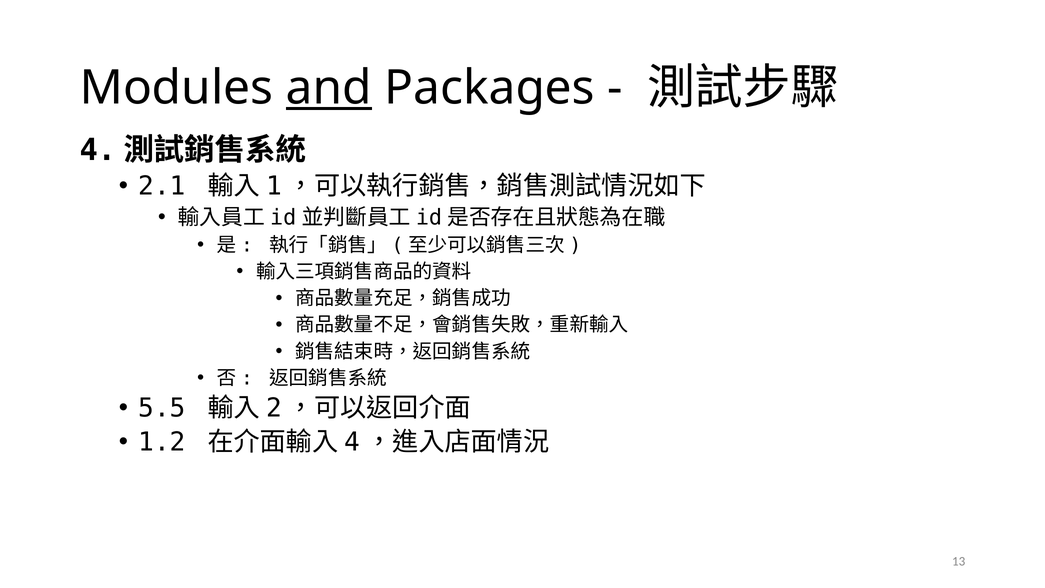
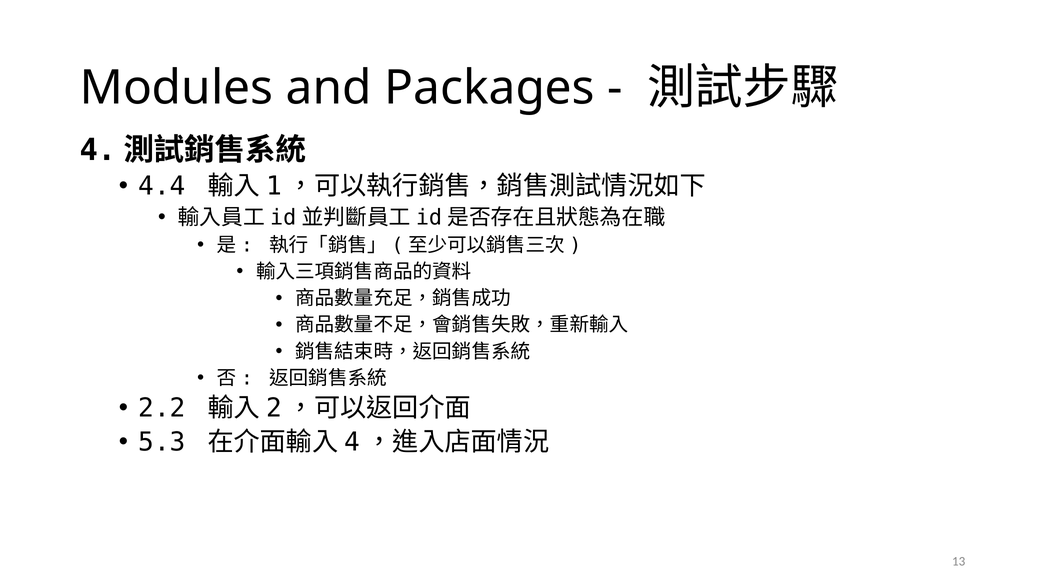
and underline: present -> none (329, 88)
2.1: 2.1 -> 4.4 (162, 186)
5.5: 5.5 -> 2.2 (162, 408)
1.2: 1.2 -> 5.3 (162, 442)
